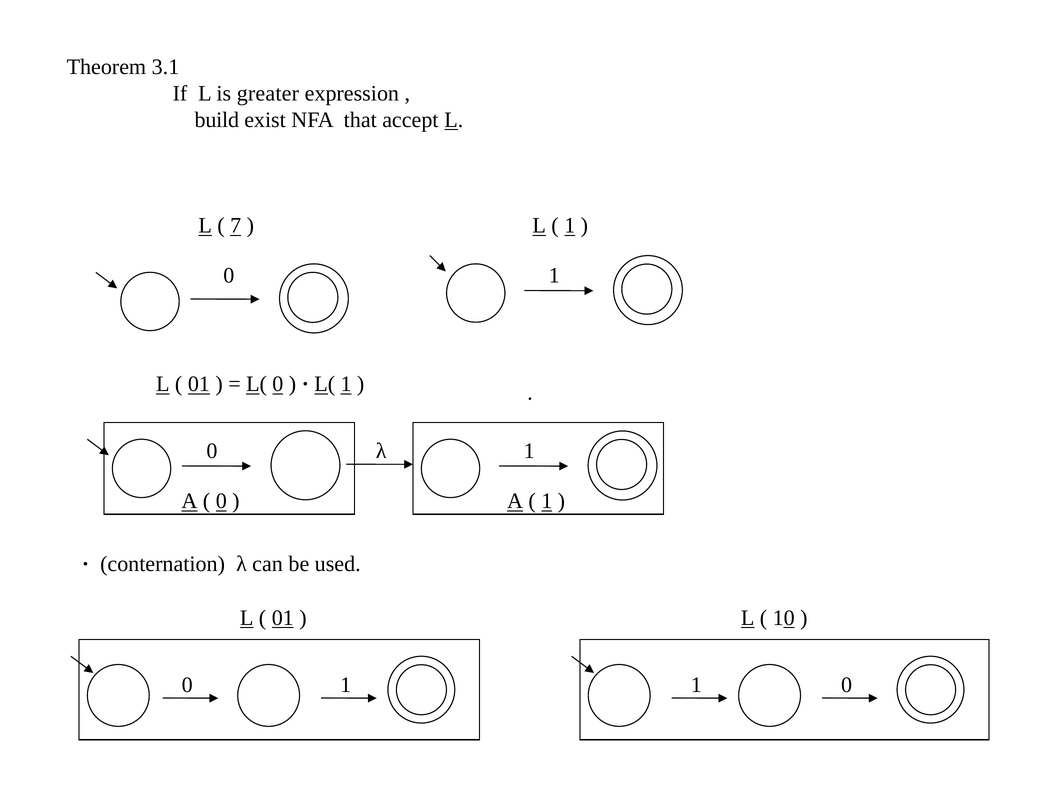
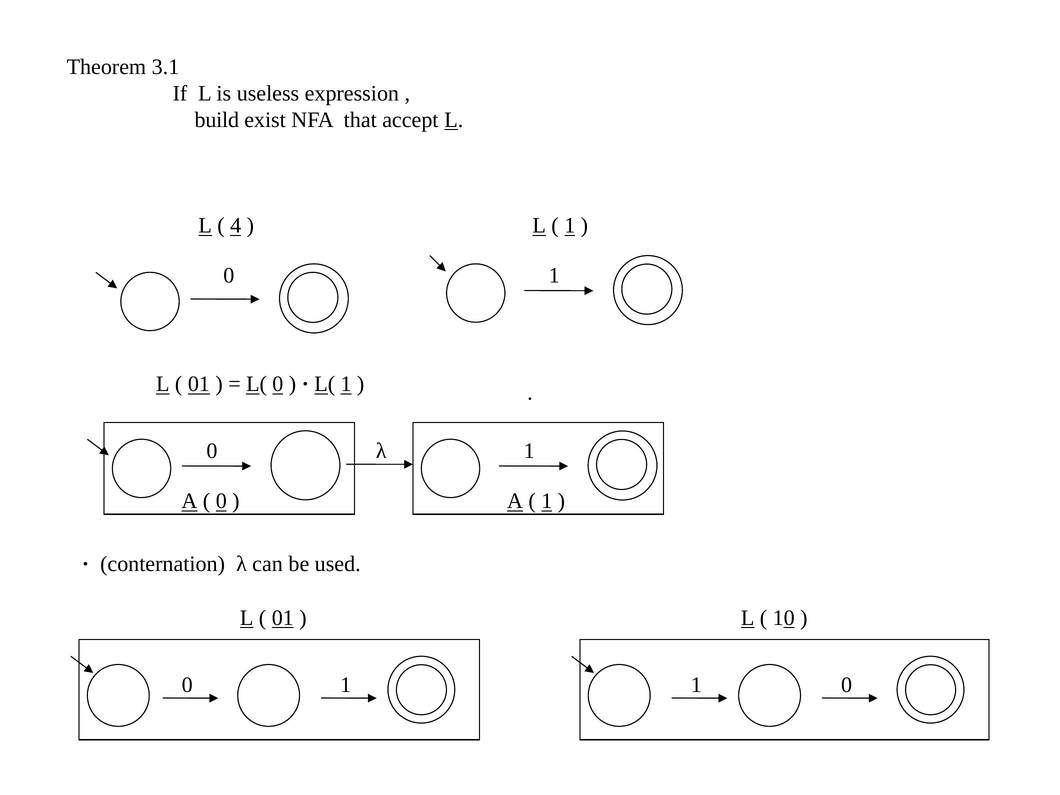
greater: greater -> useless (268, 93)
7: 7 -> 4 (236, 226)
